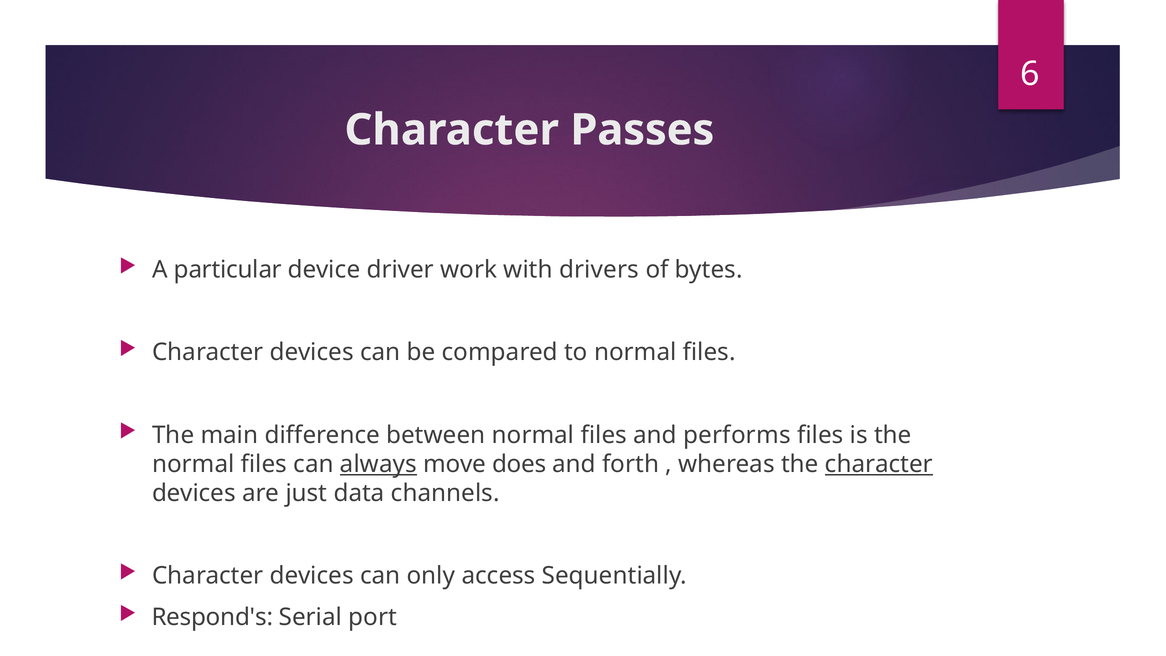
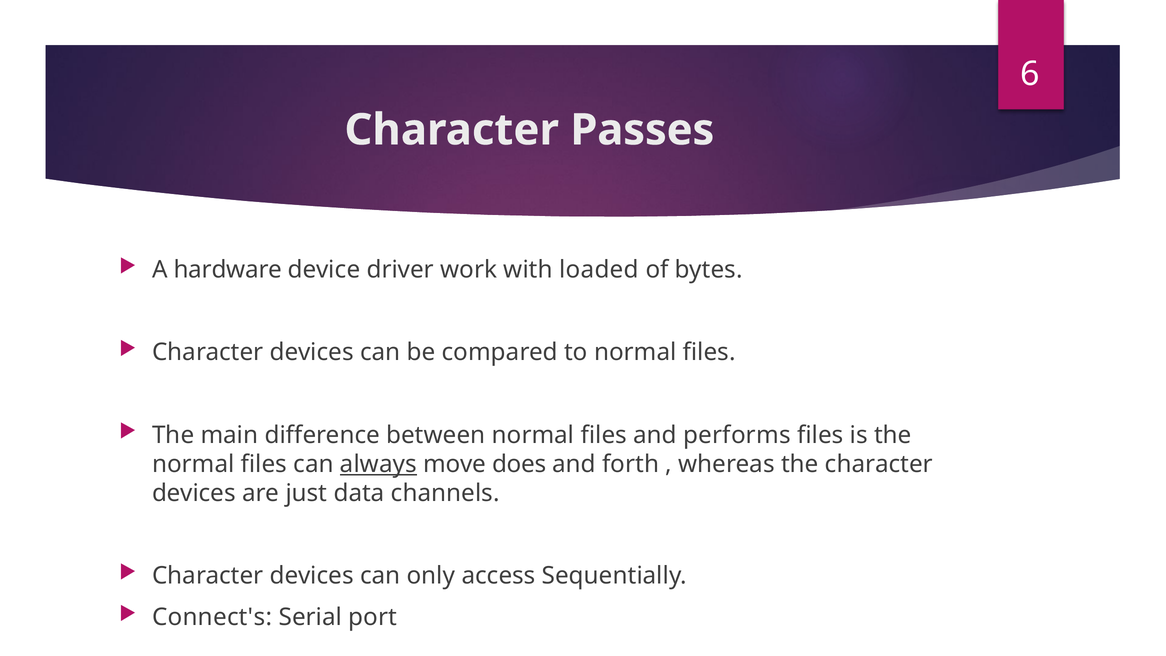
particular: particular -> hardware (228, 270)
drivers: drivers -> loaded (599, 270)
character underline: present -> none (879, 464)
Respond's: Respond's -> Connect's (212, 617)
